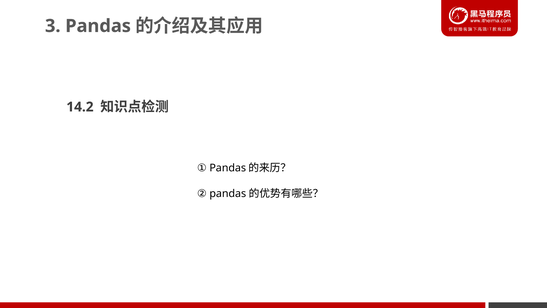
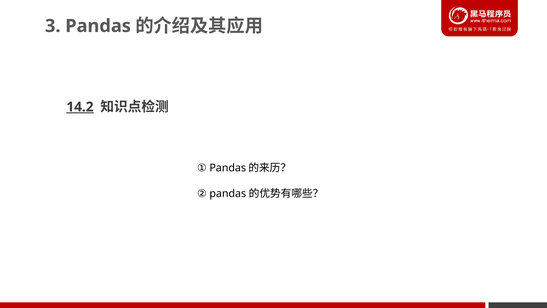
14.2 underline: none -> present (80, 107)
